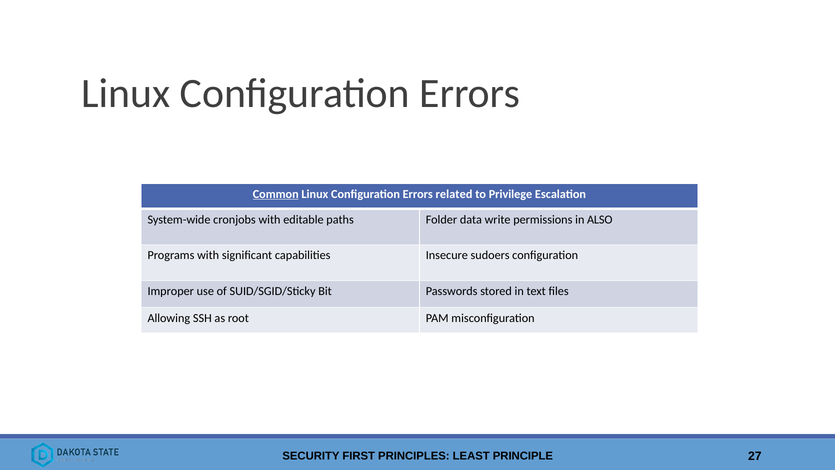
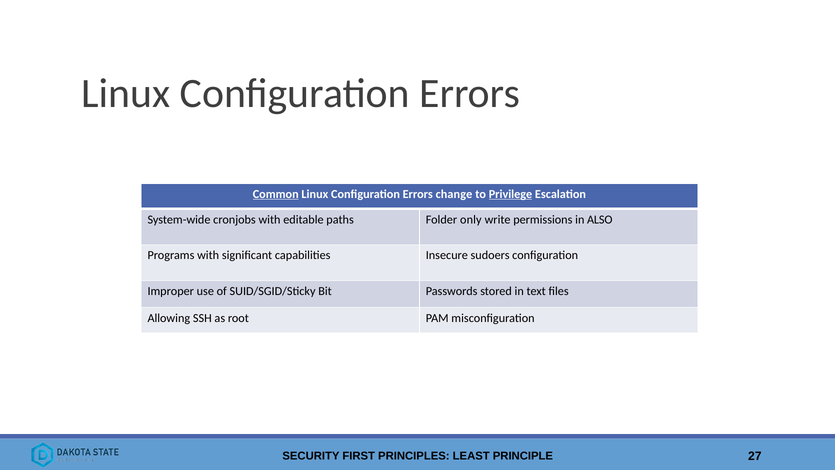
related: related -> change (454, 194)
Privilege underline: none -> present (510, 194)
data: data -> only (471, 219)
